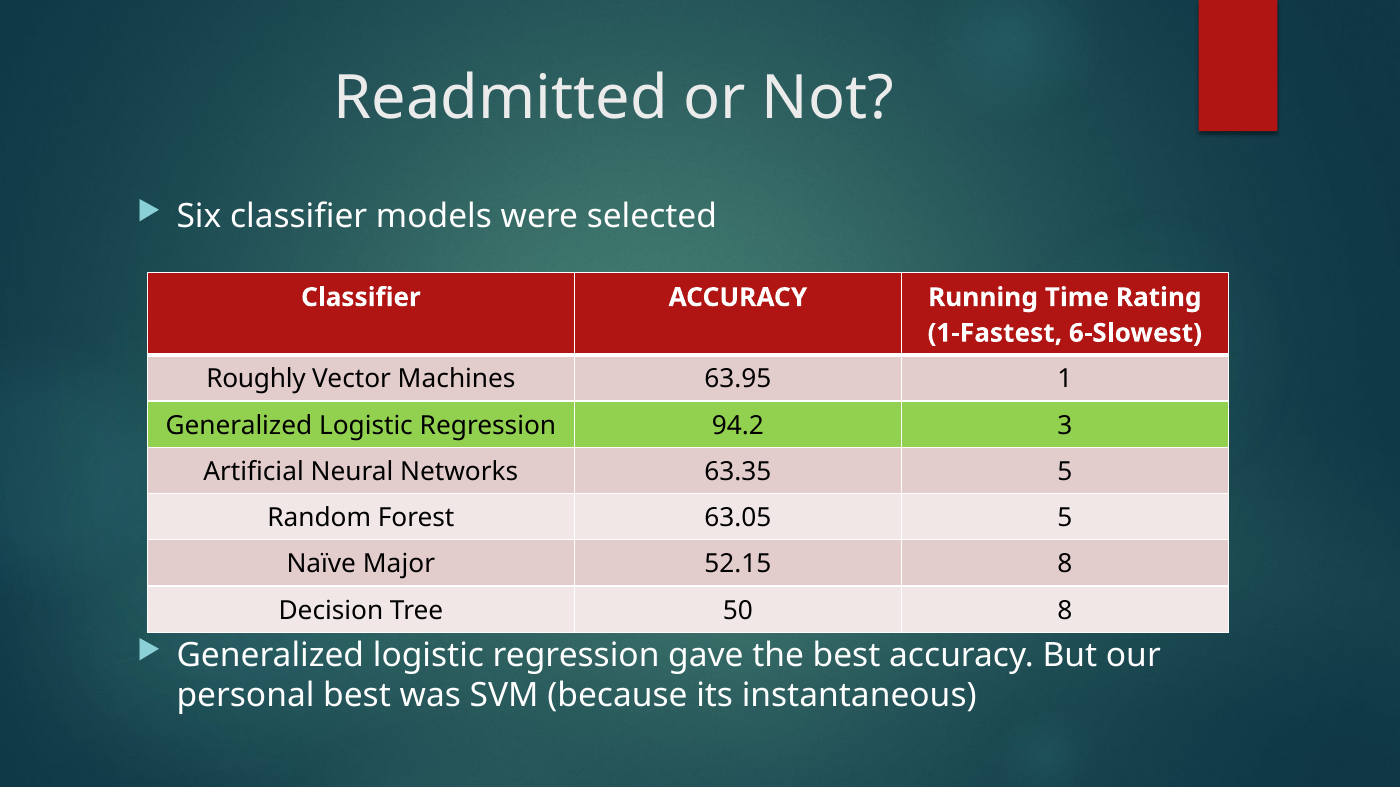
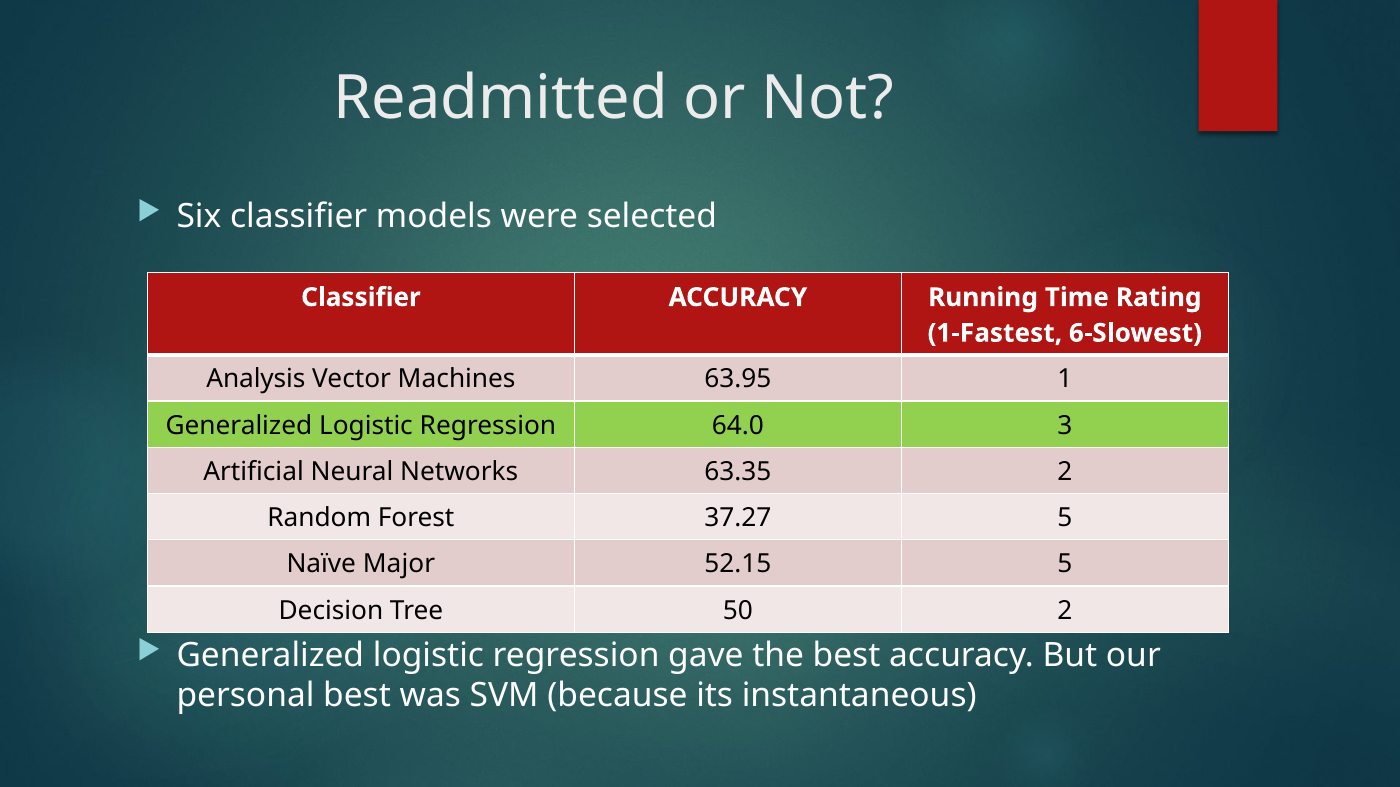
Roughly: Roughly -> Analysis (256, 380)
94.2: 94.2 -> 64.0 (738, 426)
63.35 5: 5 -> 2 (1065, 472)
63.05: 63.05 -> 37.27 (738, 518)
52.15 8: 8 -> 5 (1065, 565)
50 8: 8 -> 2 (1065, 611)
